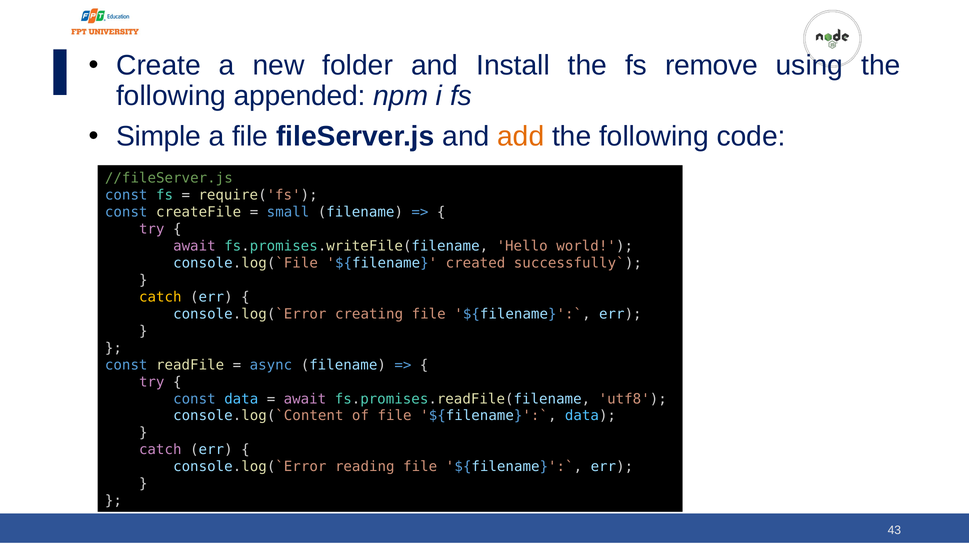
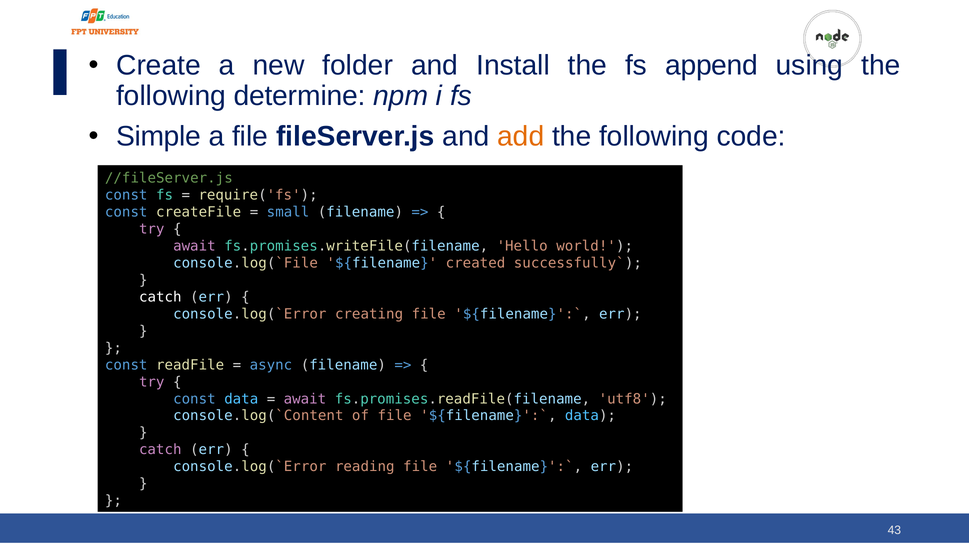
remove: remove -> append (712, 65)
appended: appended -> determine (300, 96)
catch colour: yellow -> white (160, 297)
